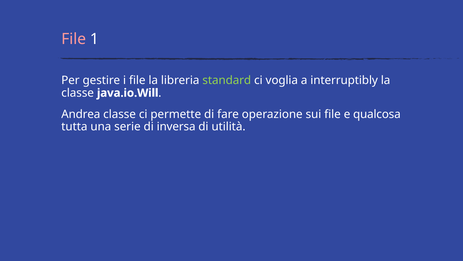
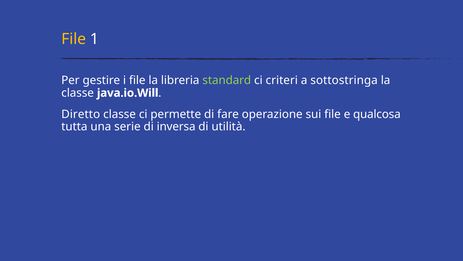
File colour: pink -> yellow (74, 39)
voglia: voglia -> criteri (282, 80)
interruptibly: interruptibly -> sottostringa (344, 80)
Andrea: Andrea -> Diretto (81, 114)
